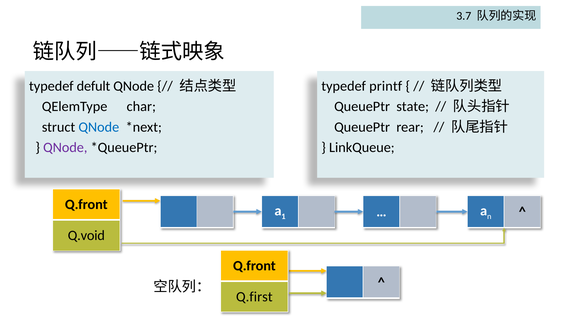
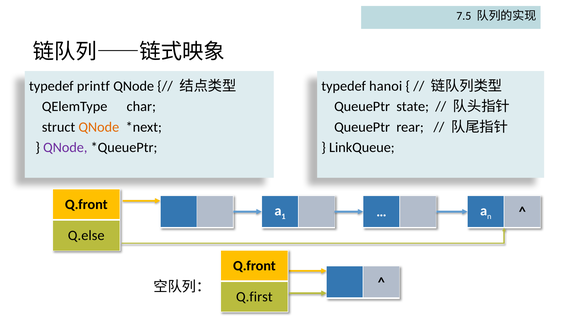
3.7: 3.7 -> 7.5 (464, 16)
defult: defult -> printf (93, 86)
printf: printf -> hanoi (386, 86)
QNode colour: blue -> orange (99, 127)
Q.void: Q.void -> Q.else (86, 235)
